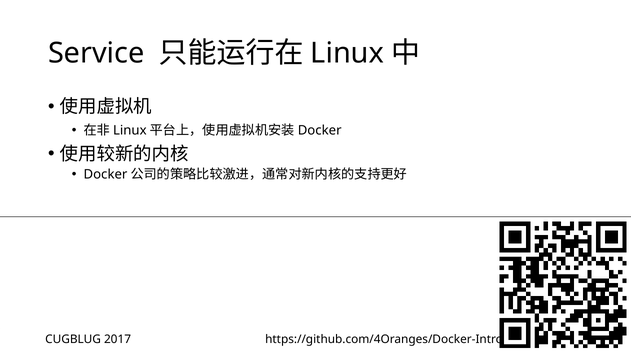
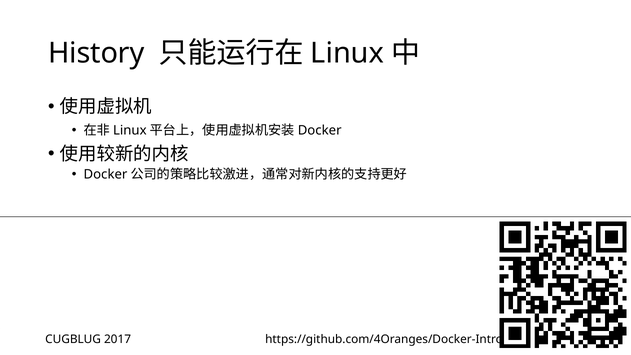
Service: Service -> History (96, 53)
